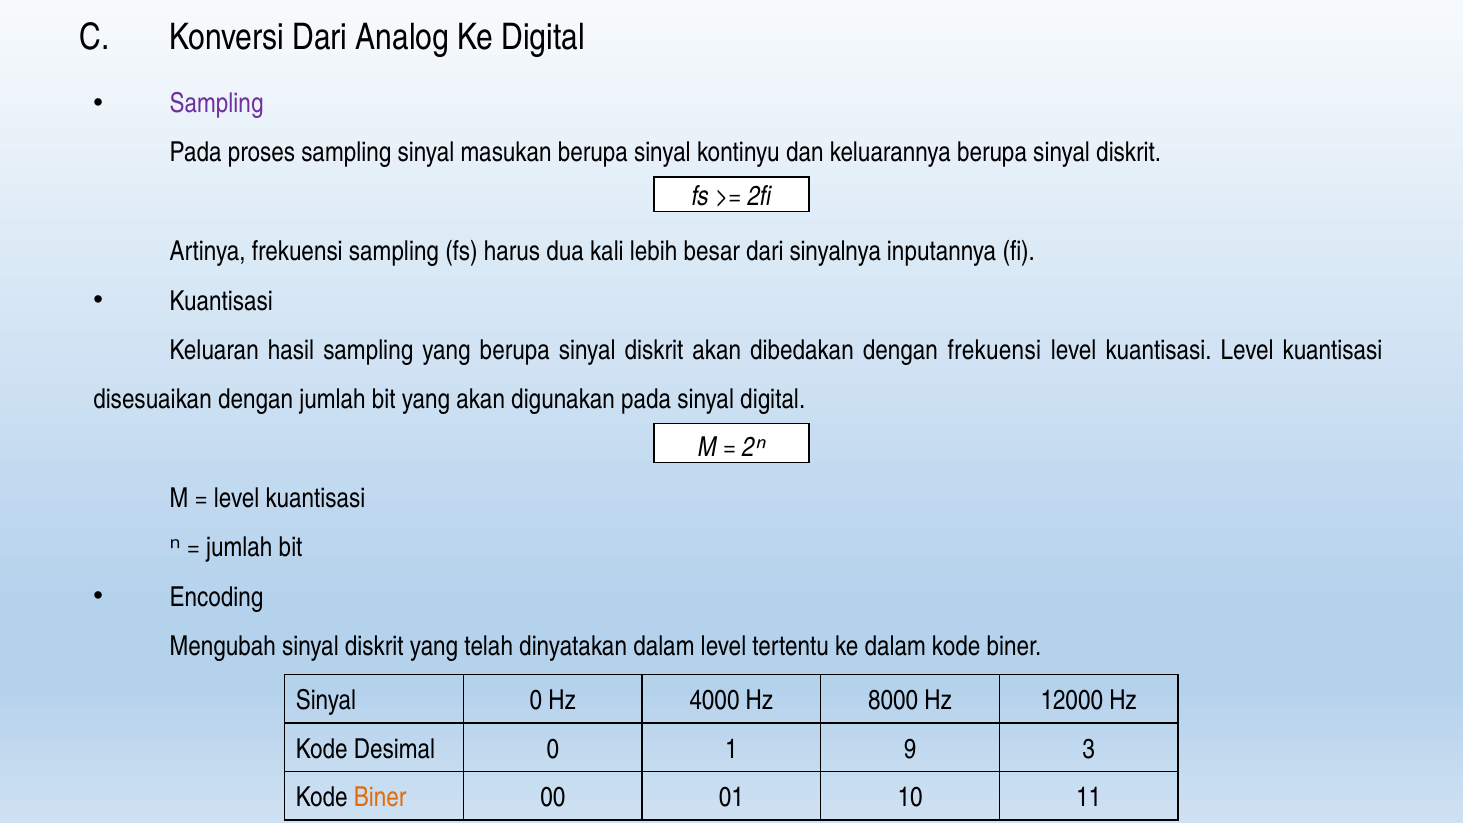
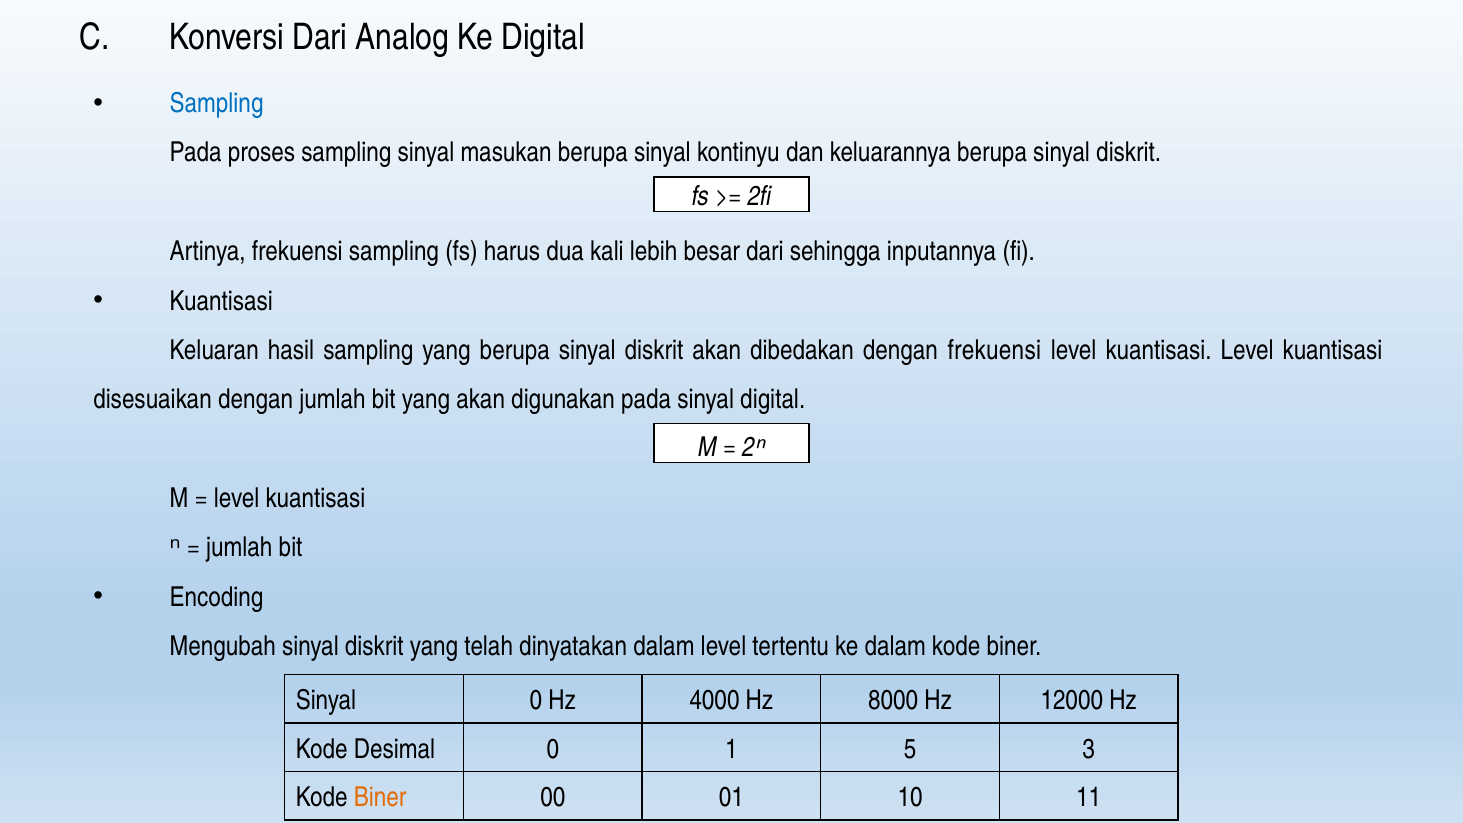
Sampling colour: purple -> blue (217, 103)
sinyalnya: sinyalnya -> sehingga (835, 252)
9: 9 -> 5 (910, 749)
